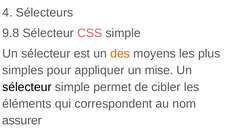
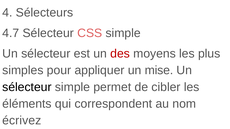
9.8: 9.8 -> 4.7 (11, 33)
des colour: orange -> red (120, 54)
assurer: assurer -> écrivez (22, 121)
